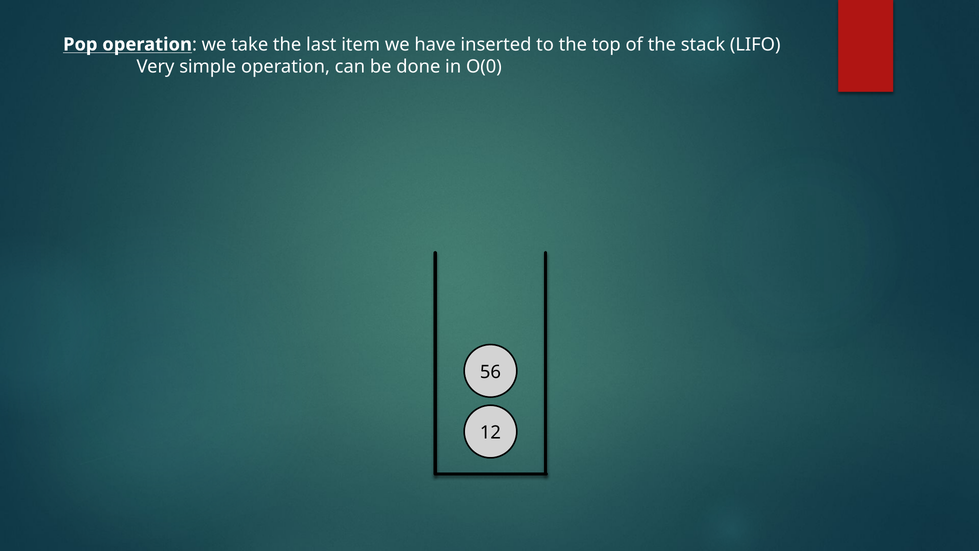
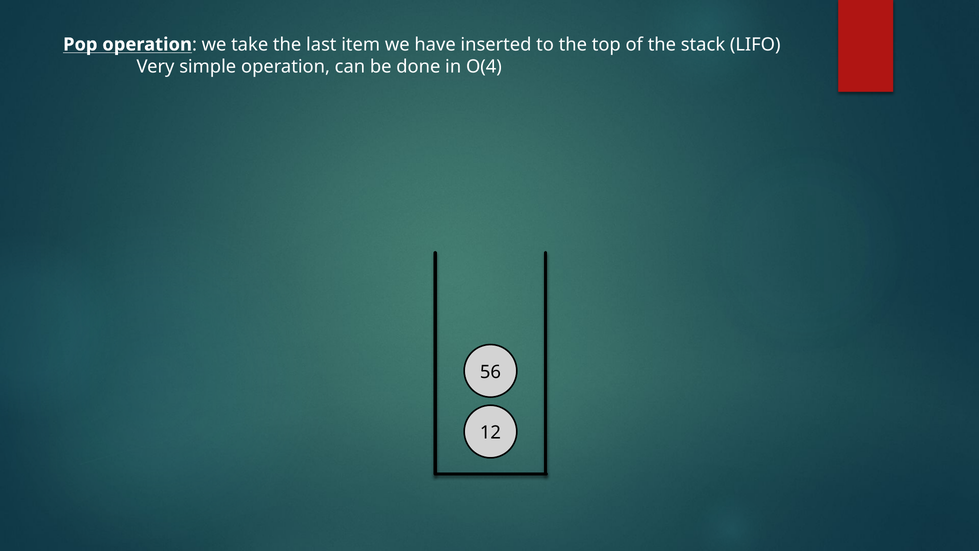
O(0: O(0 -> O(4 (484, 66)
